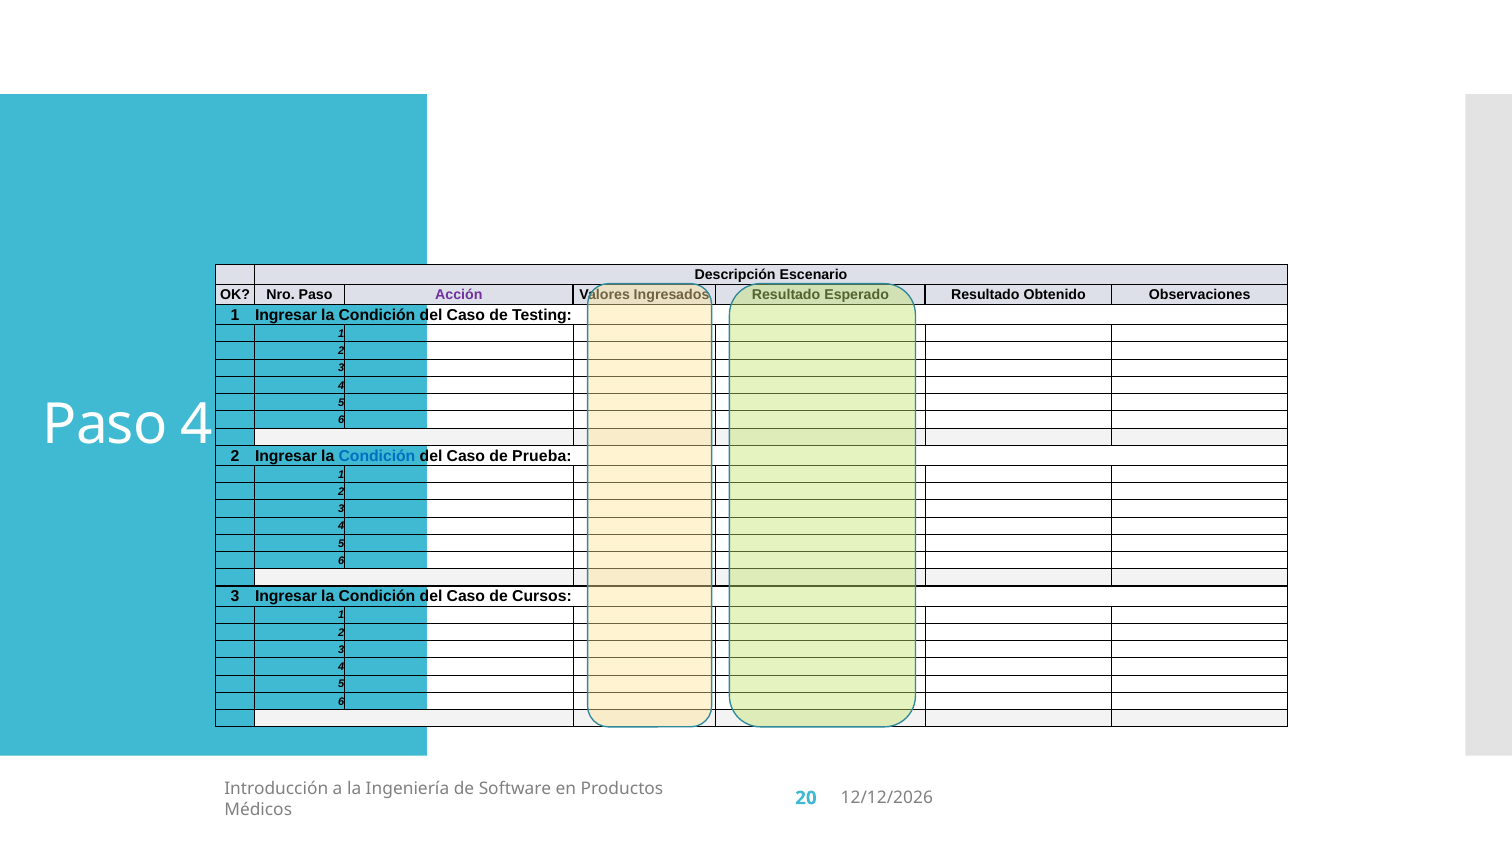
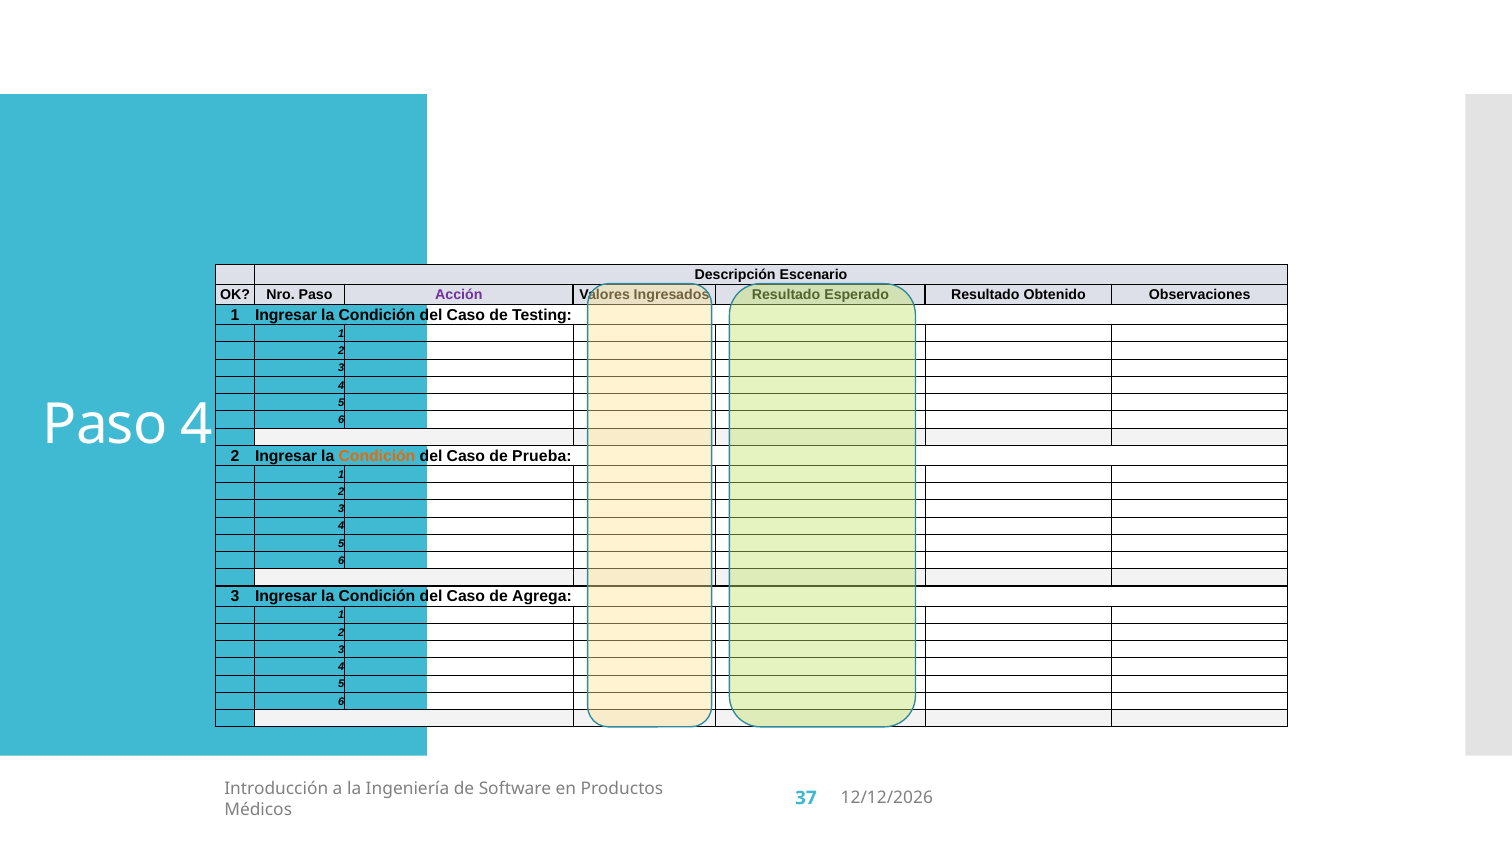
Condición colour: blue -> orange (377, 456)
Cursos: Cursos -> Agrega (542, 596)
20: 20 -> 37 (806, 798)
